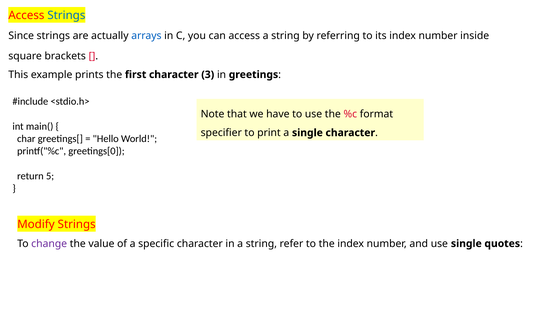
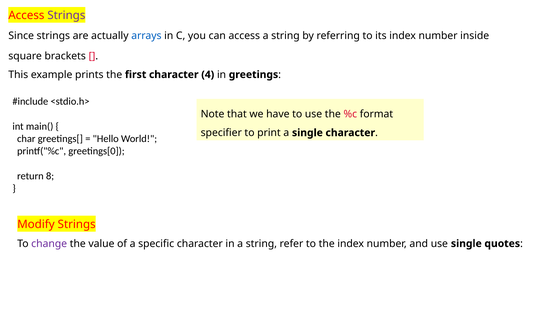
Strings colour: blue -> purple (66, 16)
3: 3 -> 4 (208, 75)
5: 5 -> 8 (50, 176)
